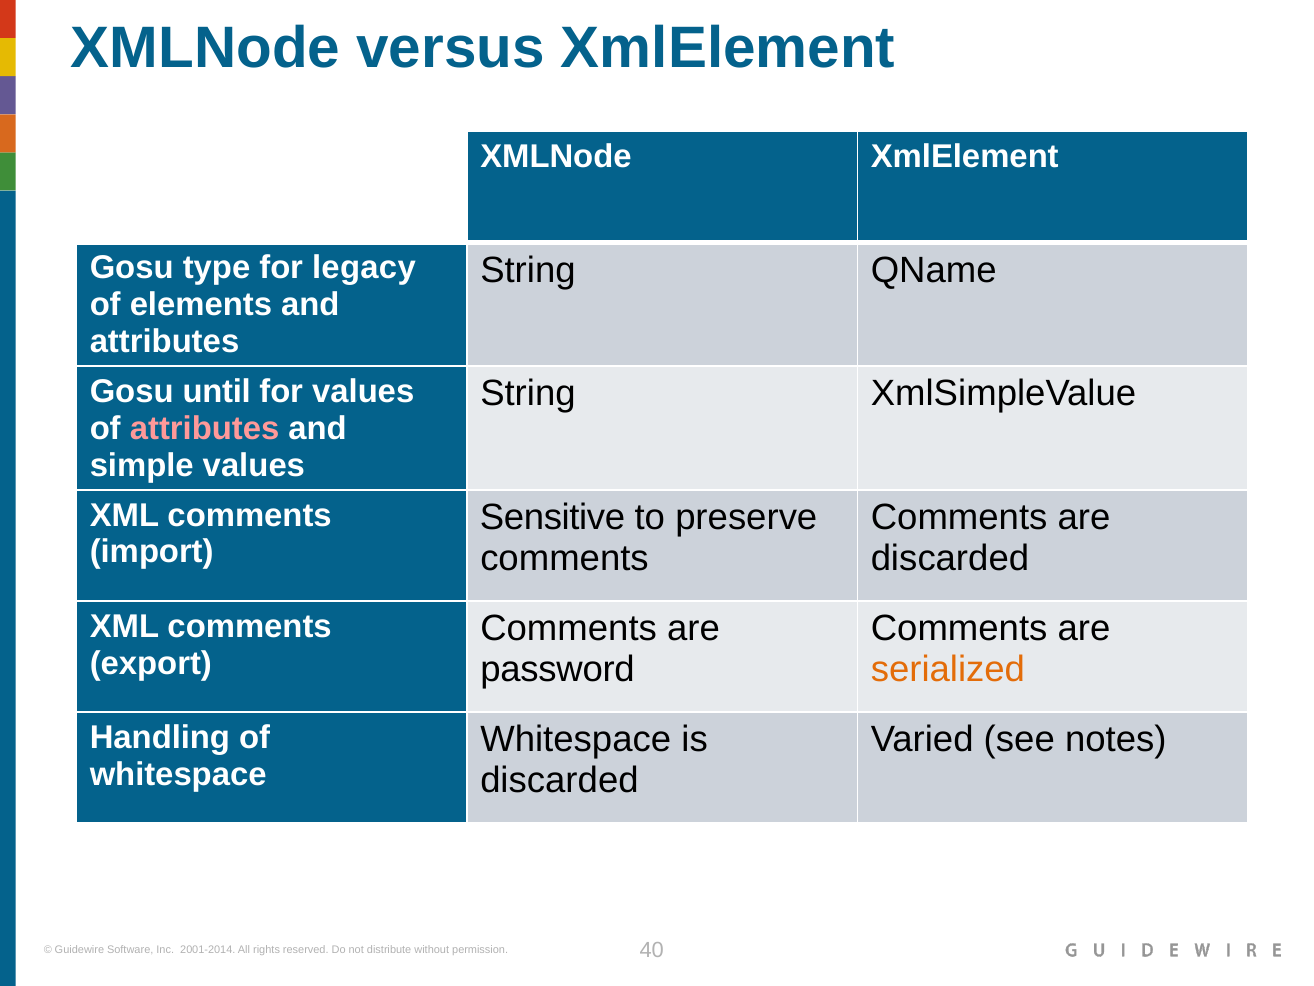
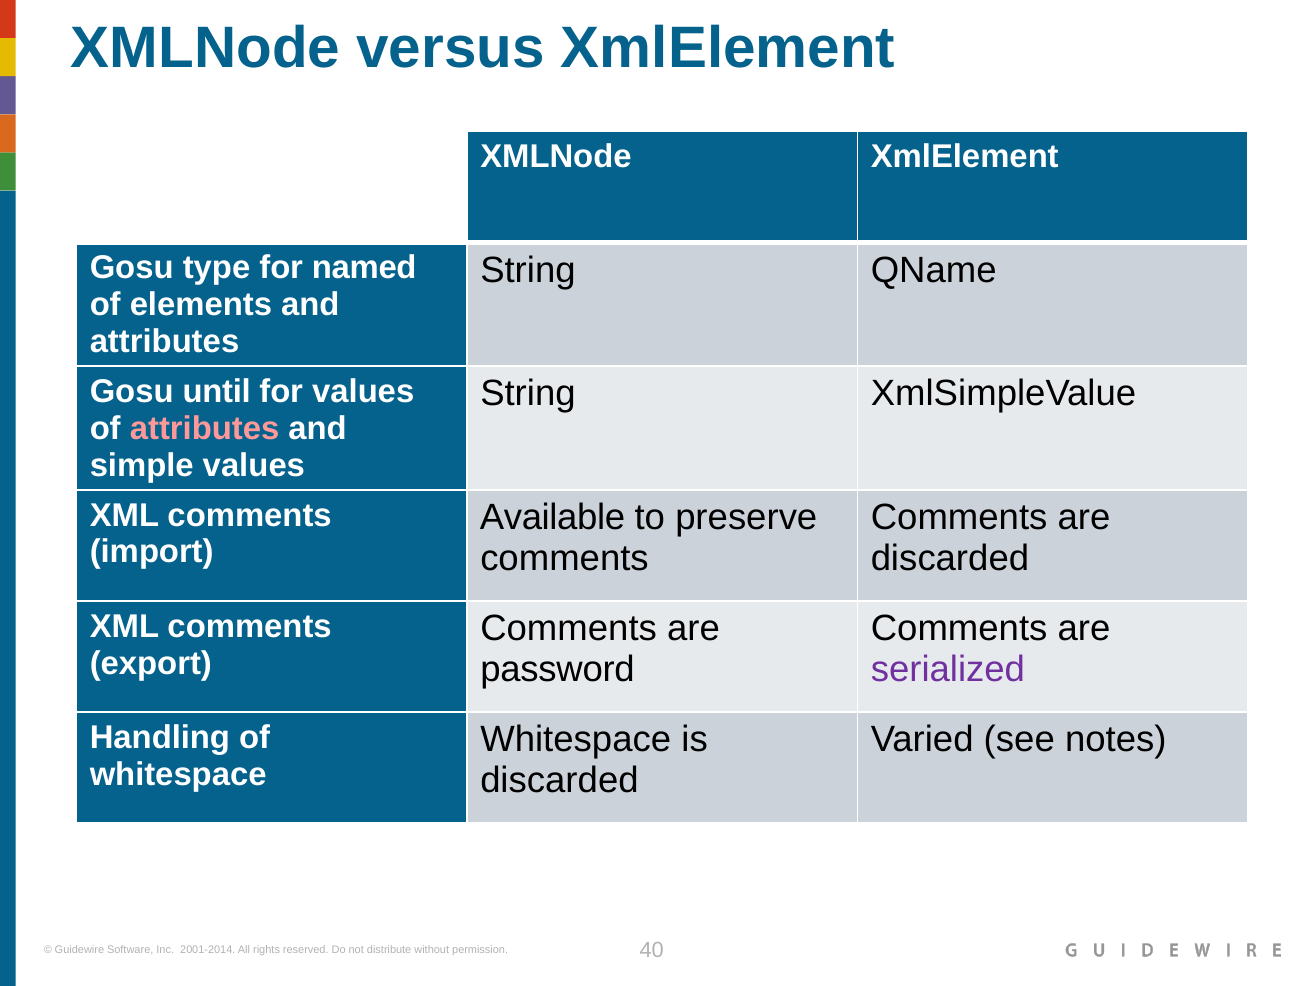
legacy: legacy -> named (364, 268)
Sensitive: Sensitive -> Available (553, 517)
serialized colour: orange -> purple (948, 669)
